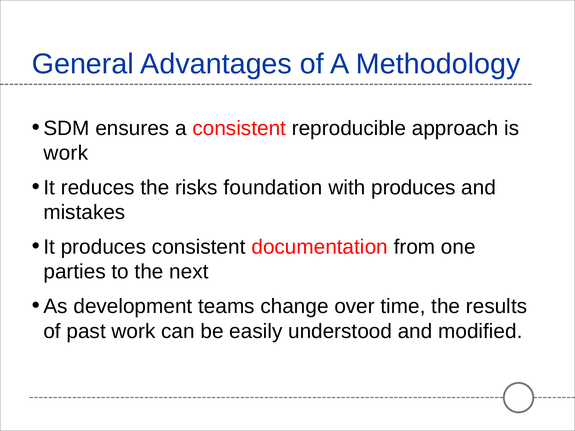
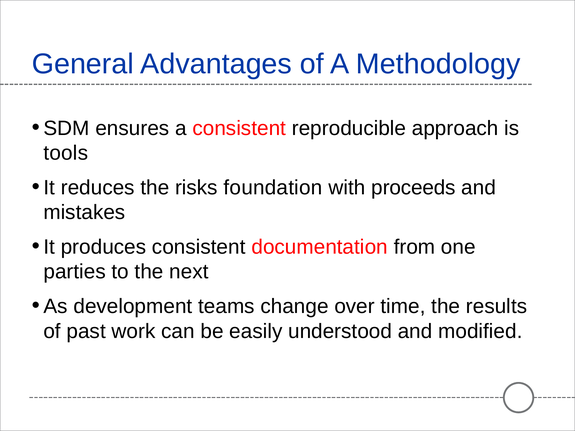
work: work -> tools (66, 153)
with produces: produces -> proceeds (413, 188)
